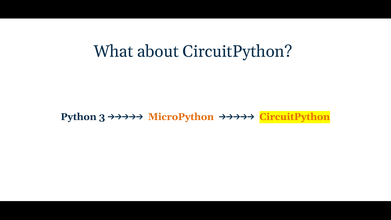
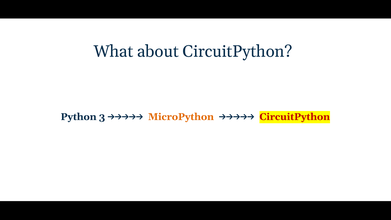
CircuitPython colour: orange -> red (295, 117)
